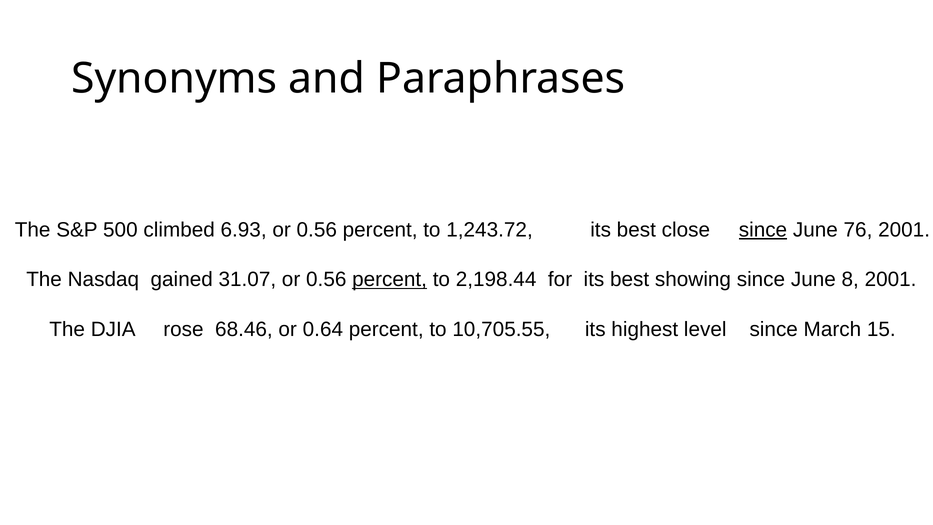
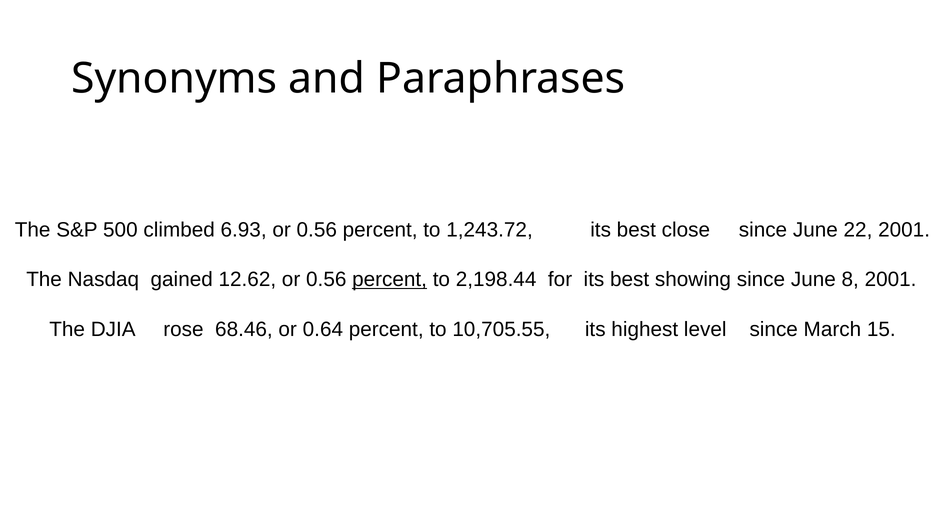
since underline: present -> none (763, 230)
76: 76 -> 22 (858, 230)
31.07: 31.07 -> 12.62 (247, 280)
